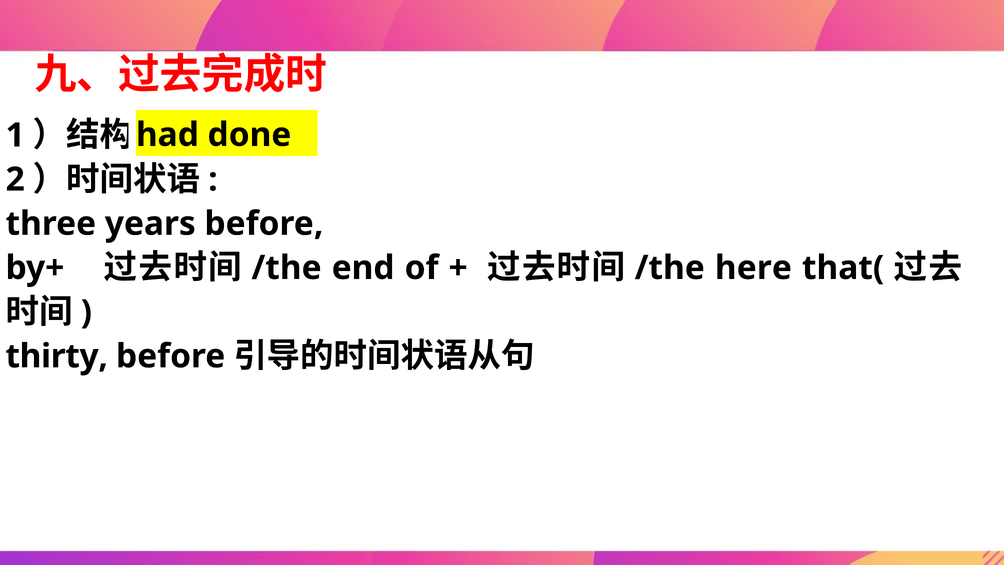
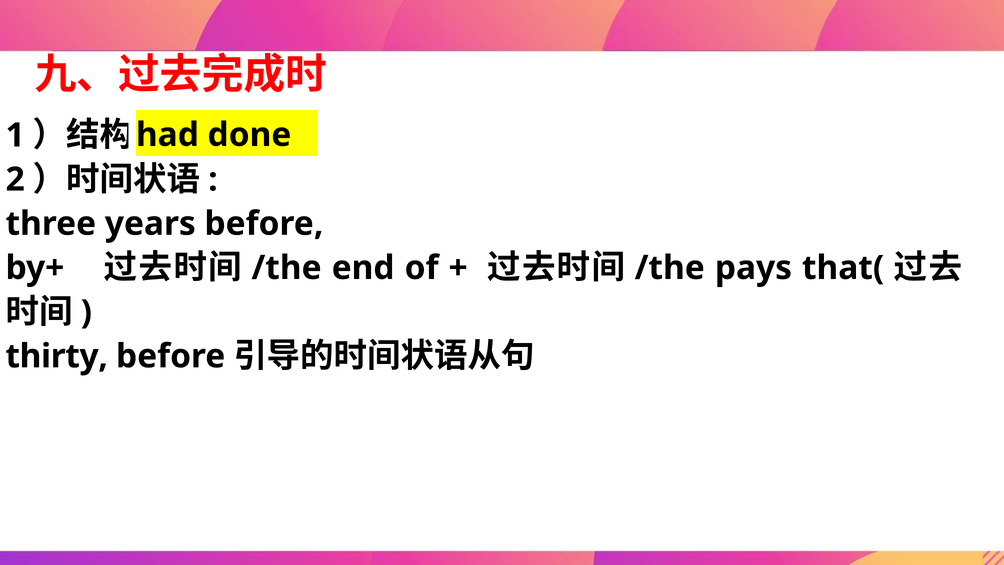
here: here -> pays (753, 268)
